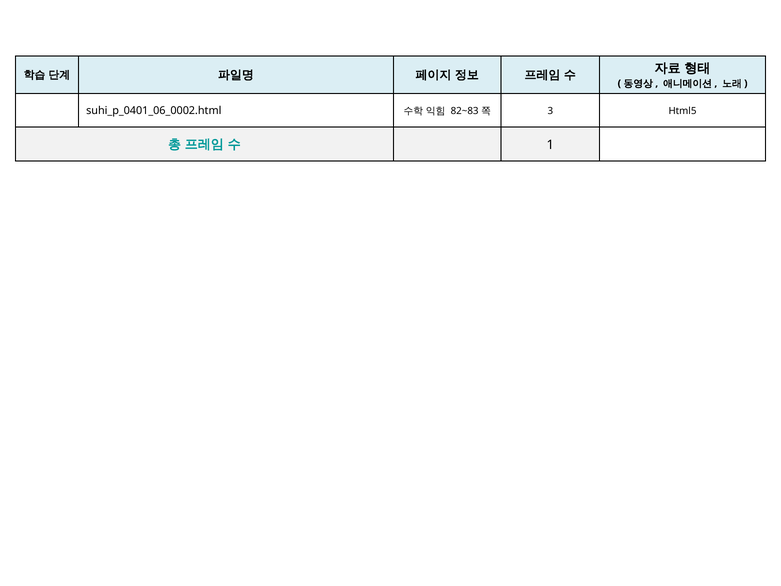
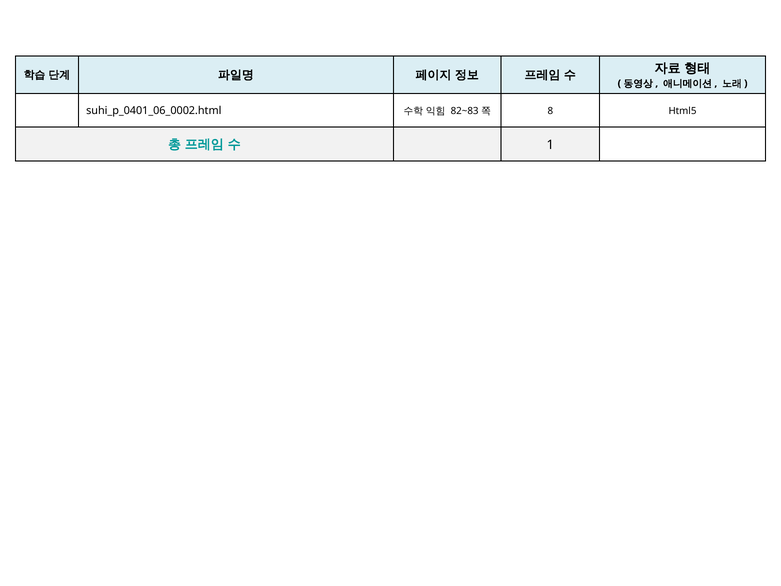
3: 3 -> 8 (550, 111)
